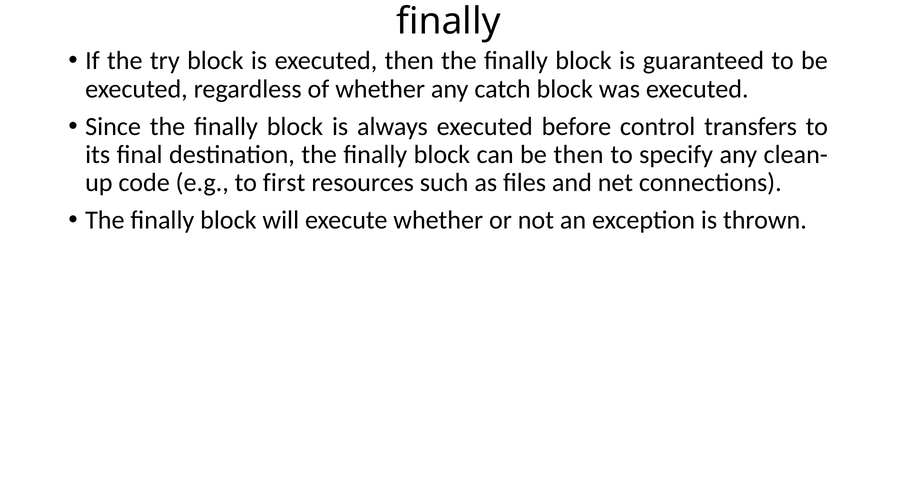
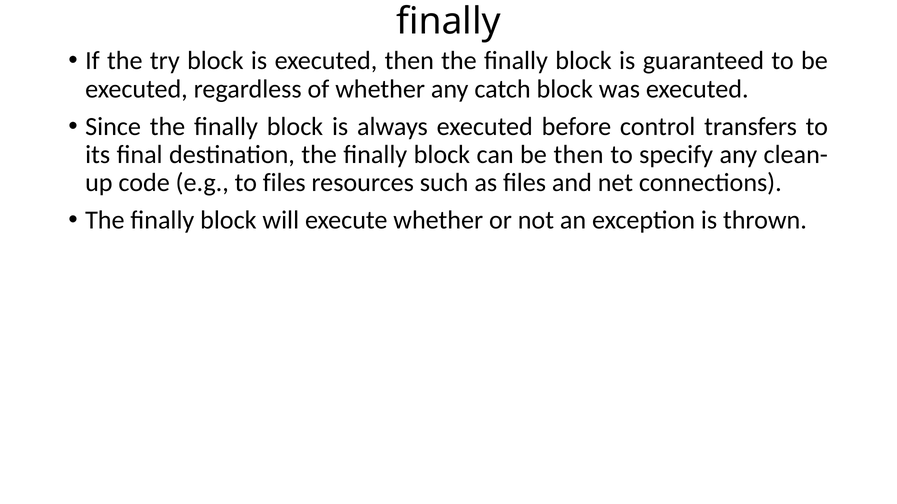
to first: first -> files (284, 183)
